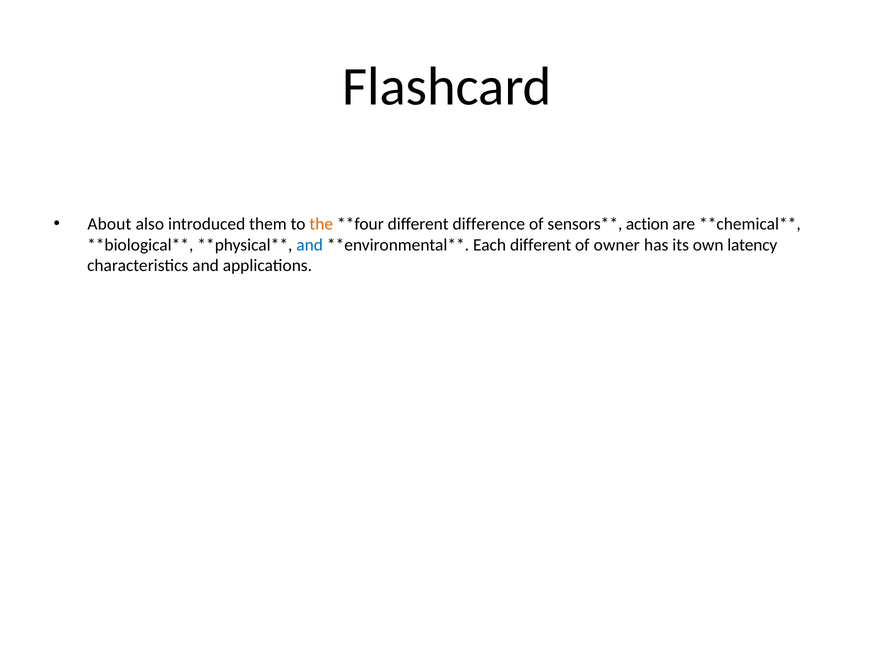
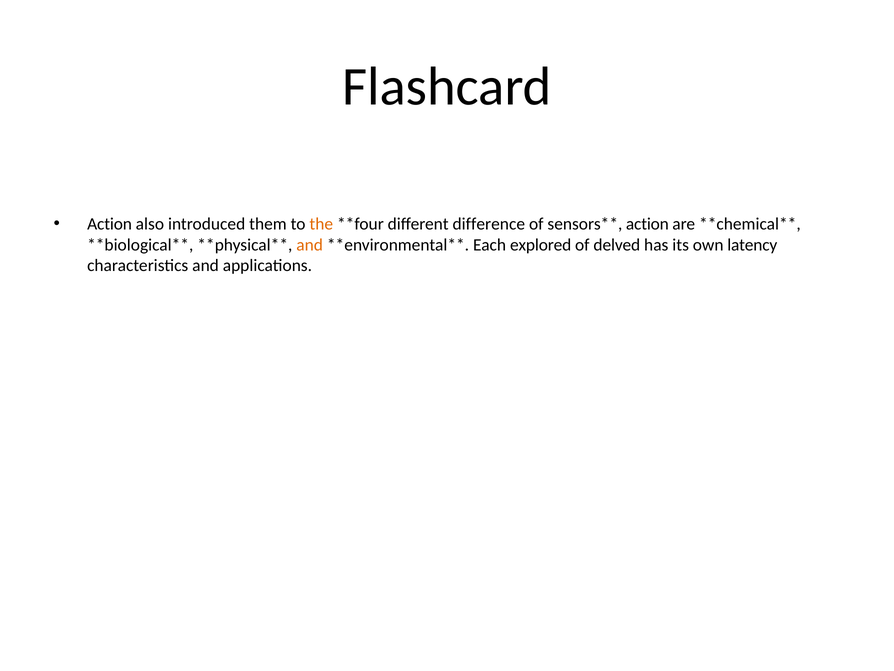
About: About -> Action (110, 224)
and colour: blue -> orange (310, 245)
Each different: different -> explored (541, 245)
owner: owner -> delved (617, 245)
